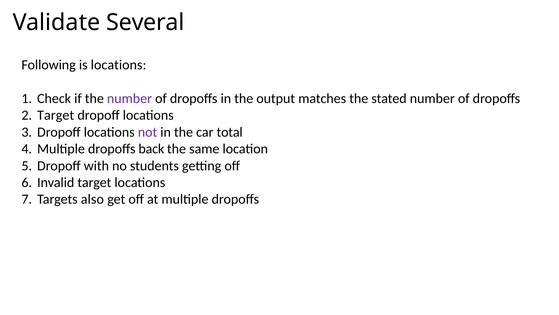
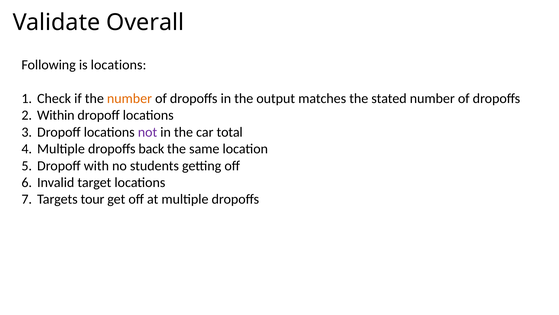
Several: Several -> Overall (145, 23)
number colour: purple -> orange (129, 98)
Target: Target -> Within (56, 115)
also: also -> tour (93, 199)
